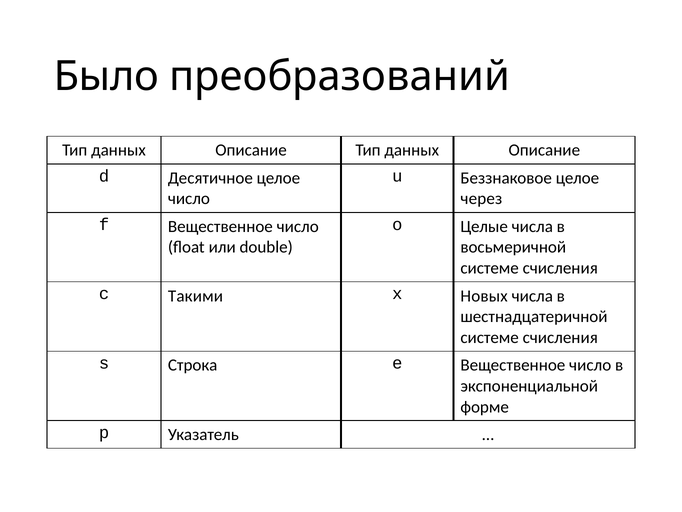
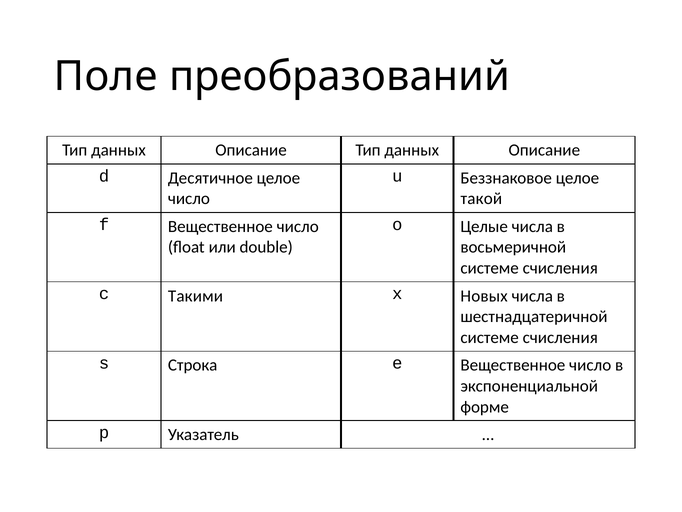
Было: Было -> Поле (106, 76)
через: через -> такой (481, 199)
